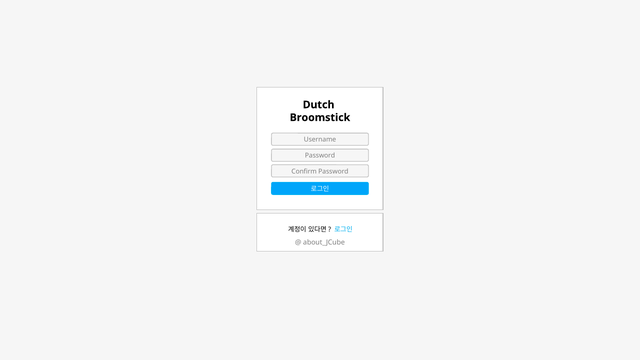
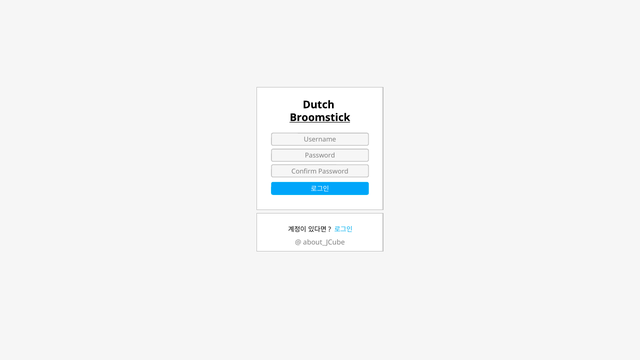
Broomstick underline: none -> present (320, 118)
